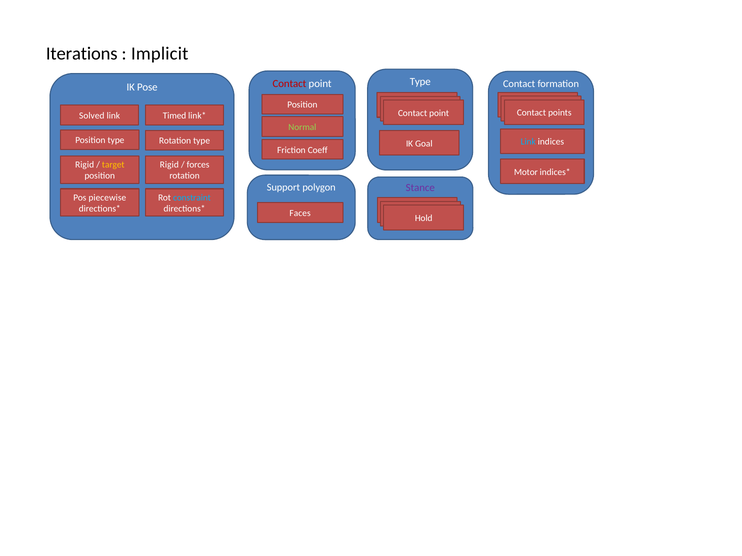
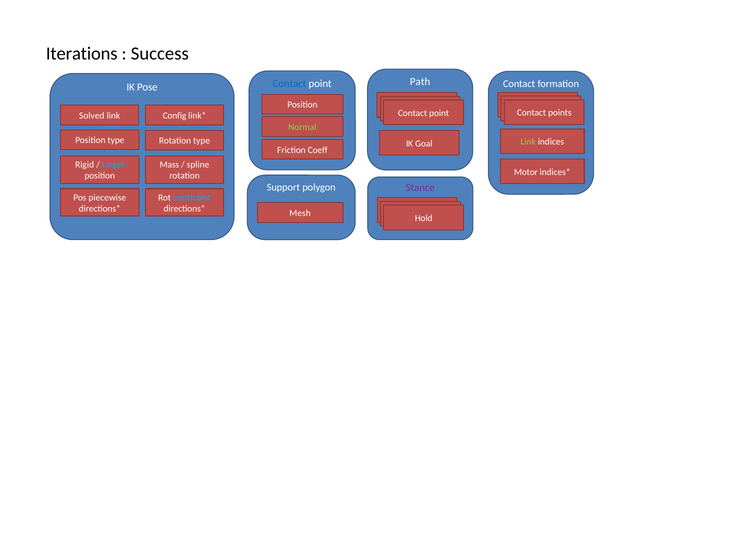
Implicit: Implicit -> Success (160, 54)
Type: Type -> Path (420, 82)
Contact colour: red -> blue (289, 84)
Timed: Timed -> Config (175, 116)
Link colour: light blue -> light green (528, 142)
target colour: yellow -> light blue (113, 165)
Rigid: Rigid -> Mass (169, 165)
forces: forces -> spline (198, 165)
Faces: Faces -> Mesh (300, 213)
